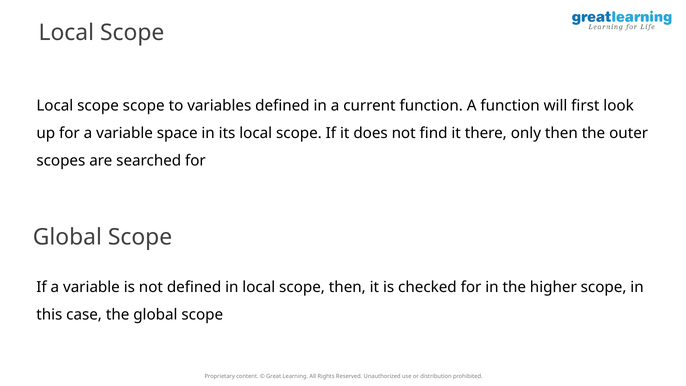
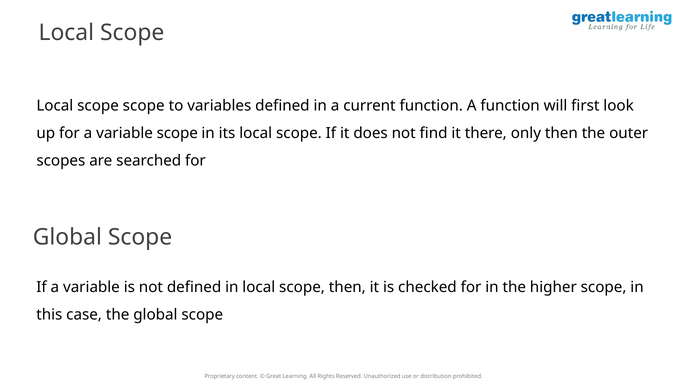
variable space: space -> scope (177, 133)
